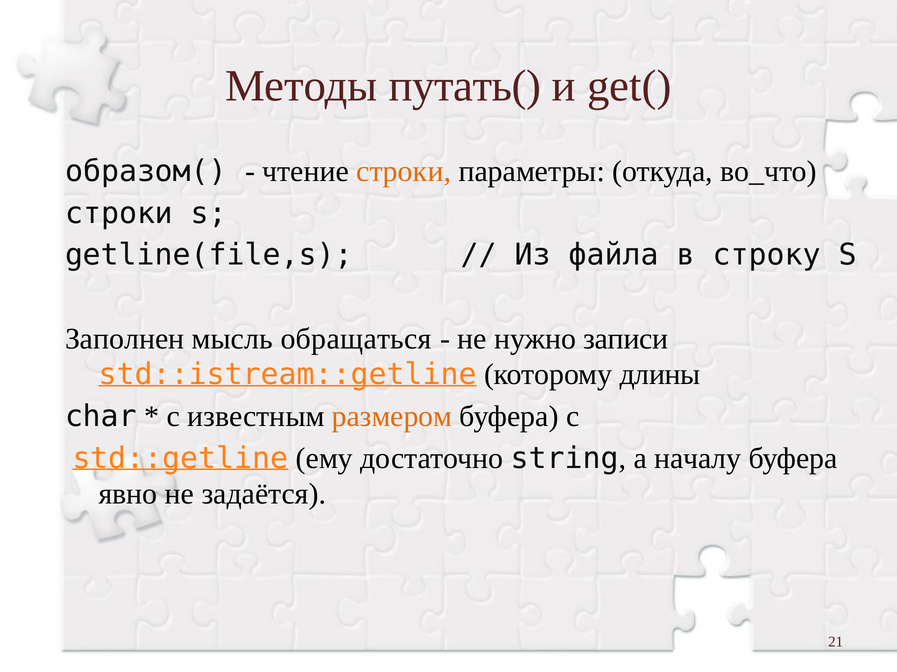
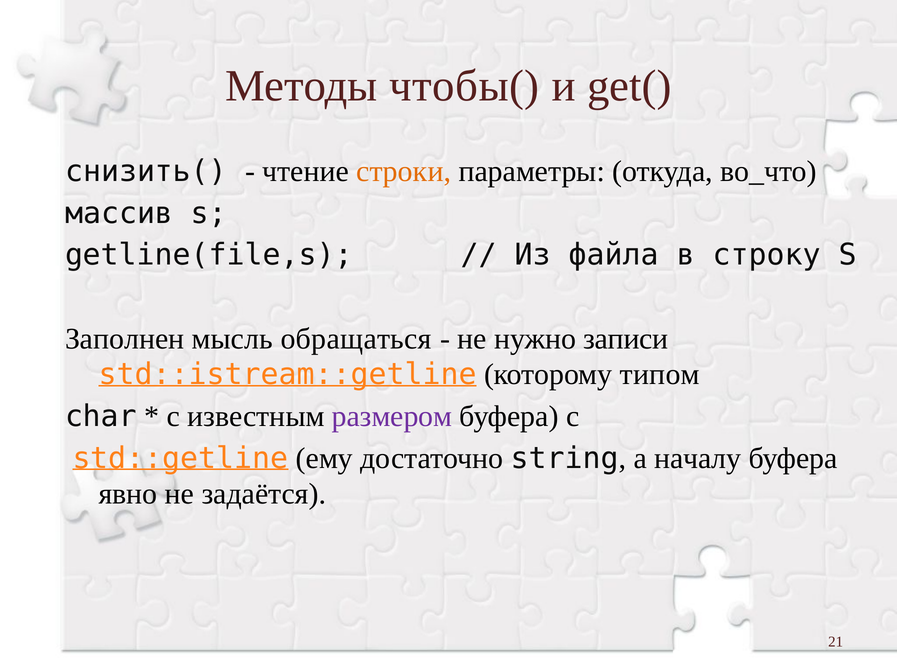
путать(: путать( -> чтобы( (464, 86)
образом(: образом( -> снизить( (146, 172)
строки: строки -> массив (119, 214)
длины: длины -> типом (660, 375)
размером colour: orange -> purple (392, 417)
